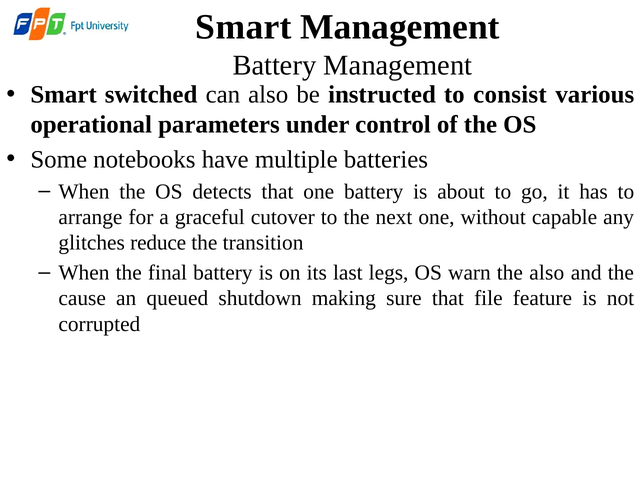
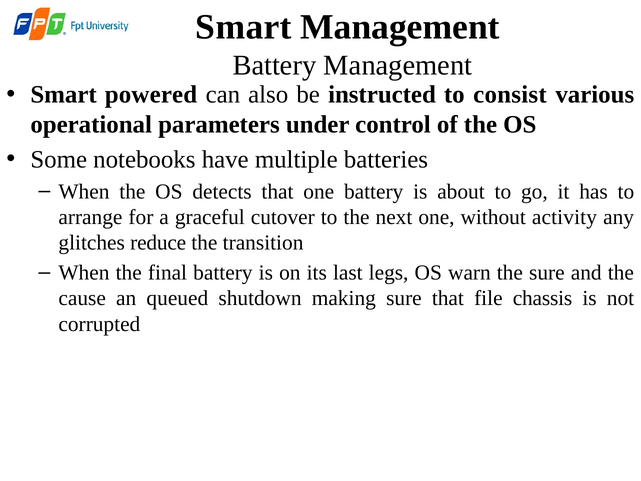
switched: switched -> powered (151, 95)
capable: capable -> activity (564, 217)
the also: also -> sure (547, 273)
feature: feature -> chassis (543, 298)
